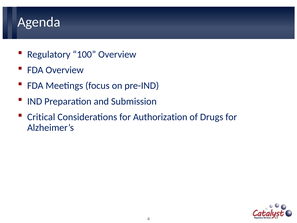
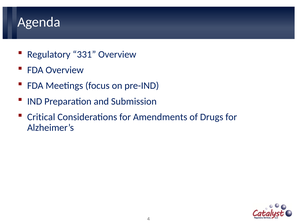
100: 100 -> 331 (84, 54)
Authorization: Authorization -> Amendments (160, 117)
